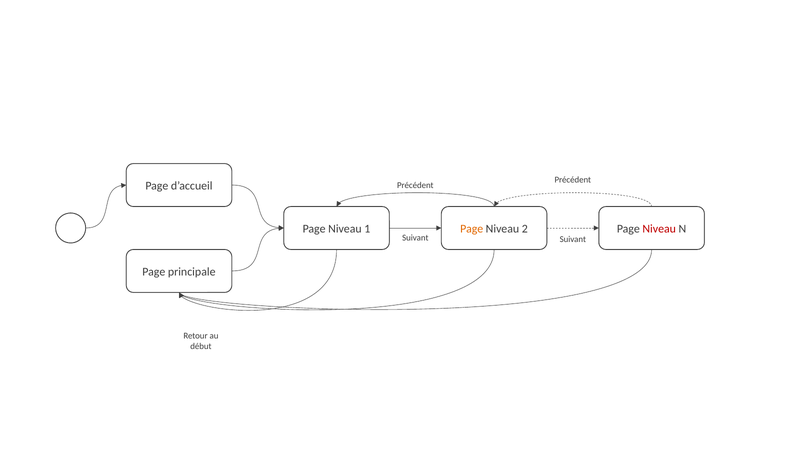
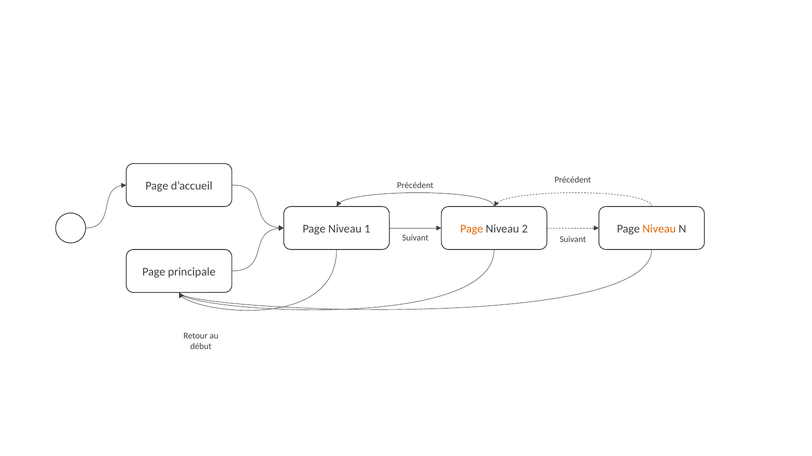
Niveau colour: red -> orange (659, 229)
